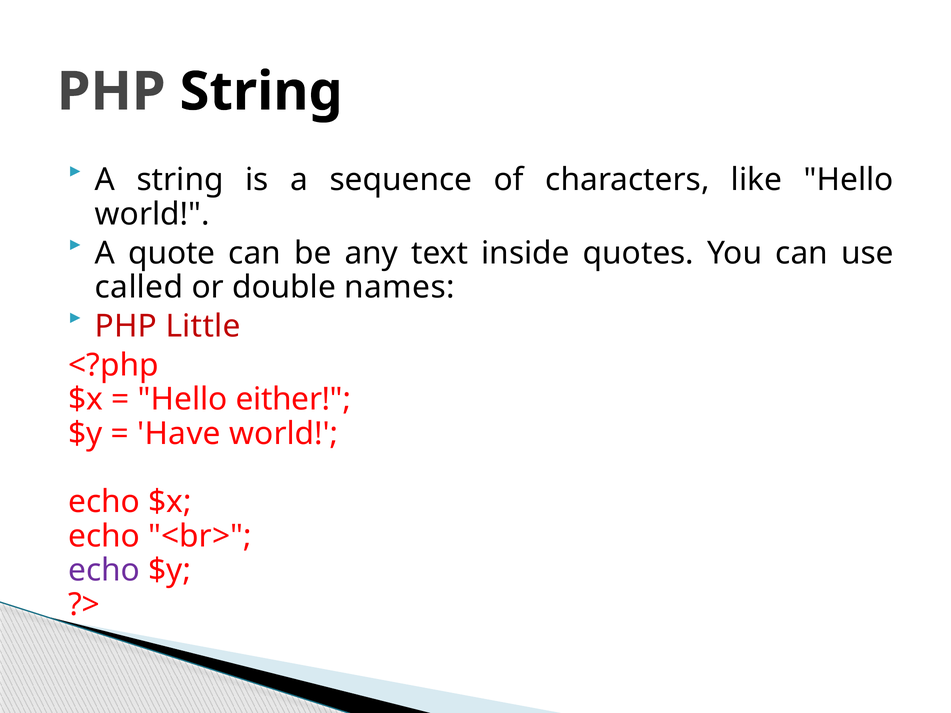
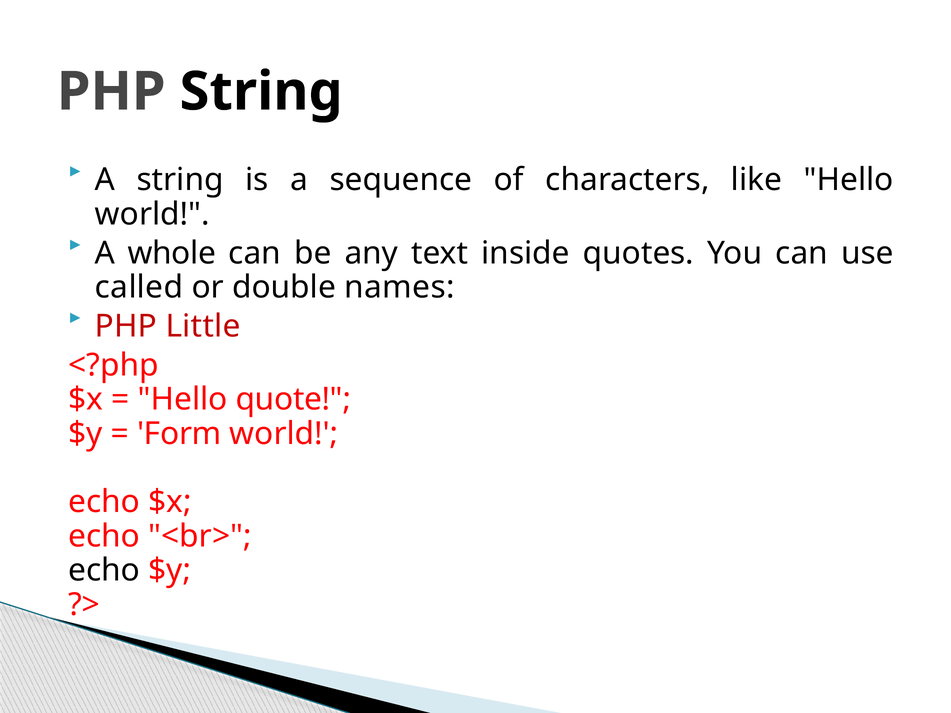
quote: quote -> whole (172, 253)
either: either -> quote (293, 399)
Have: Have -> Form (179, 434)
echo colour: purple -> black (104, 571)
